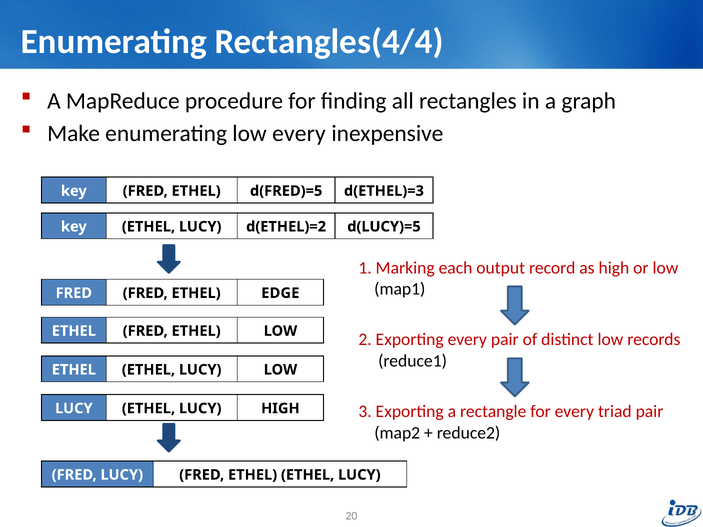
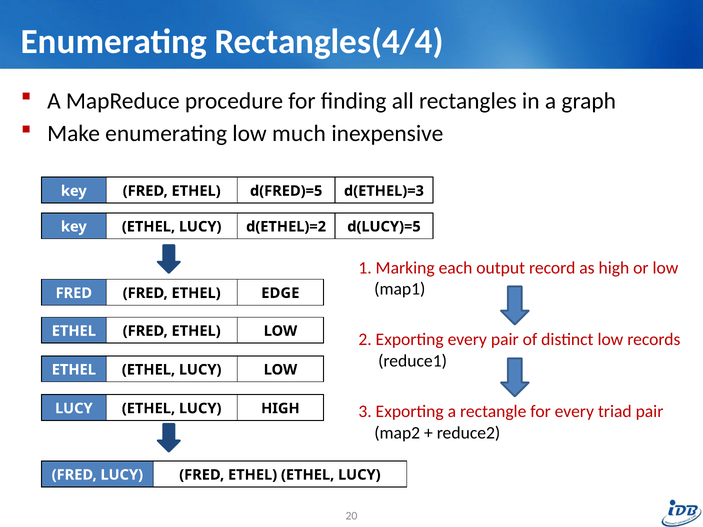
low every: every -> much (299, 134)
